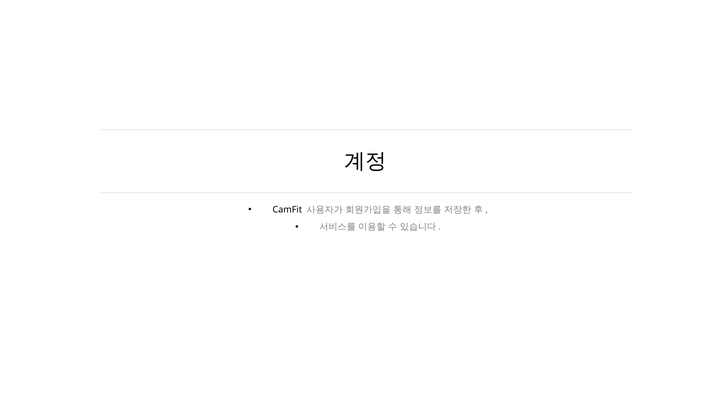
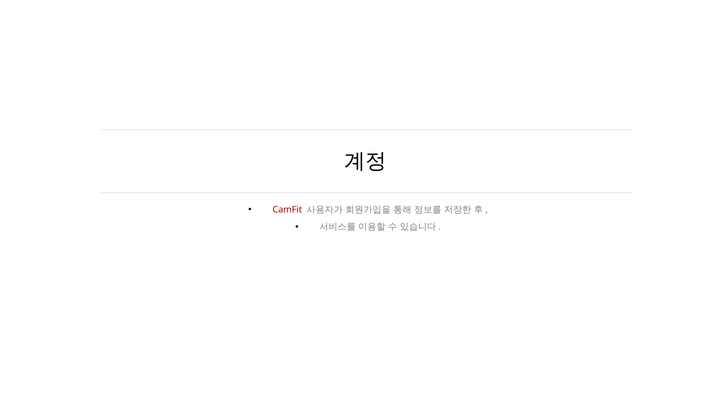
CamFit colour: black -> red (287, 209)
